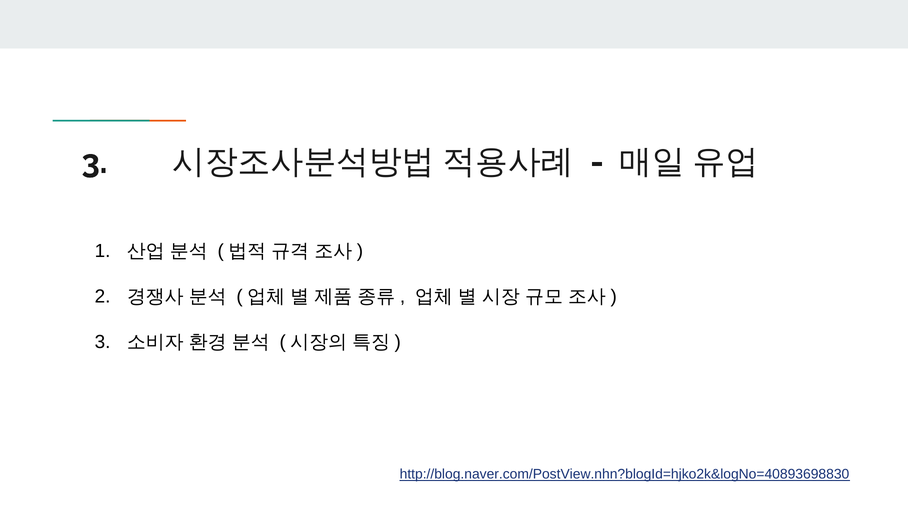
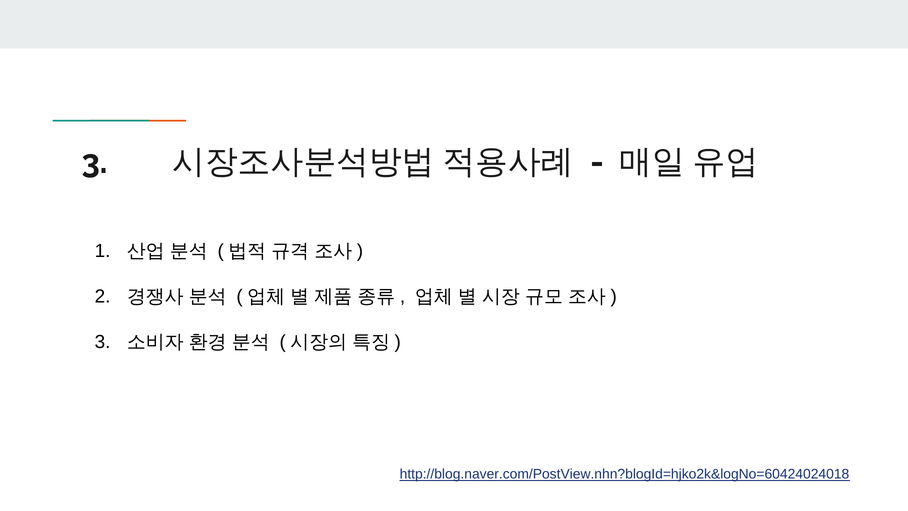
http://blog.naver.com/PostView.nhn?blogId=hjko2k&logNo=40893698830: http://blog.naver.com/PostView.nhn?blogId=hjko2k&logNo=40893698830 -> http://blog.naver.com/PostView.nhn?blogId=hjko2k&logNo=60424024018 (624, 474)
